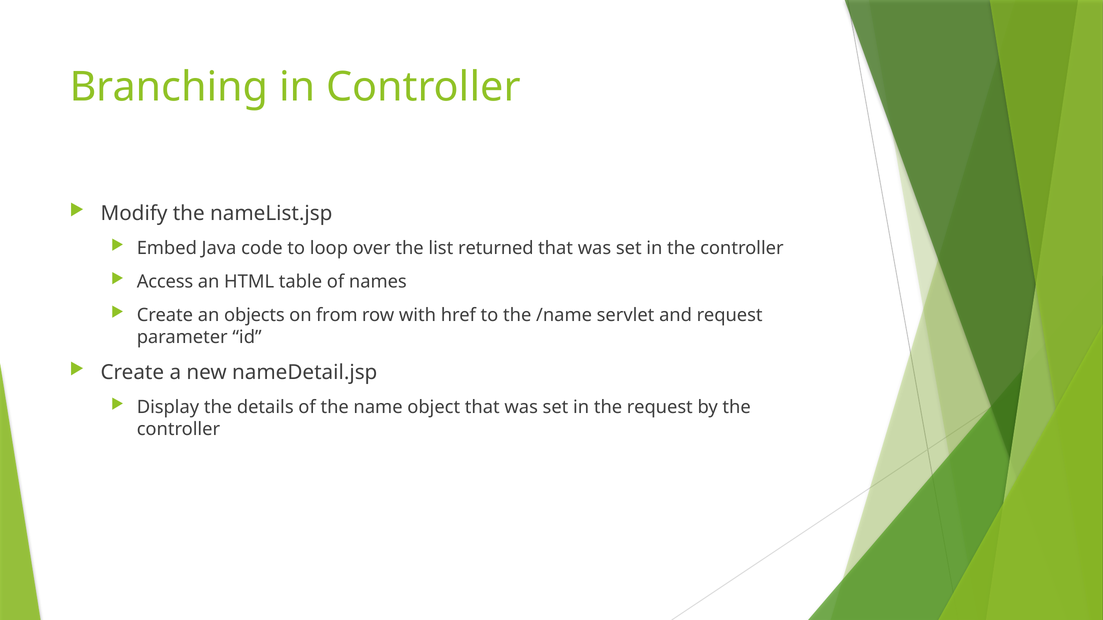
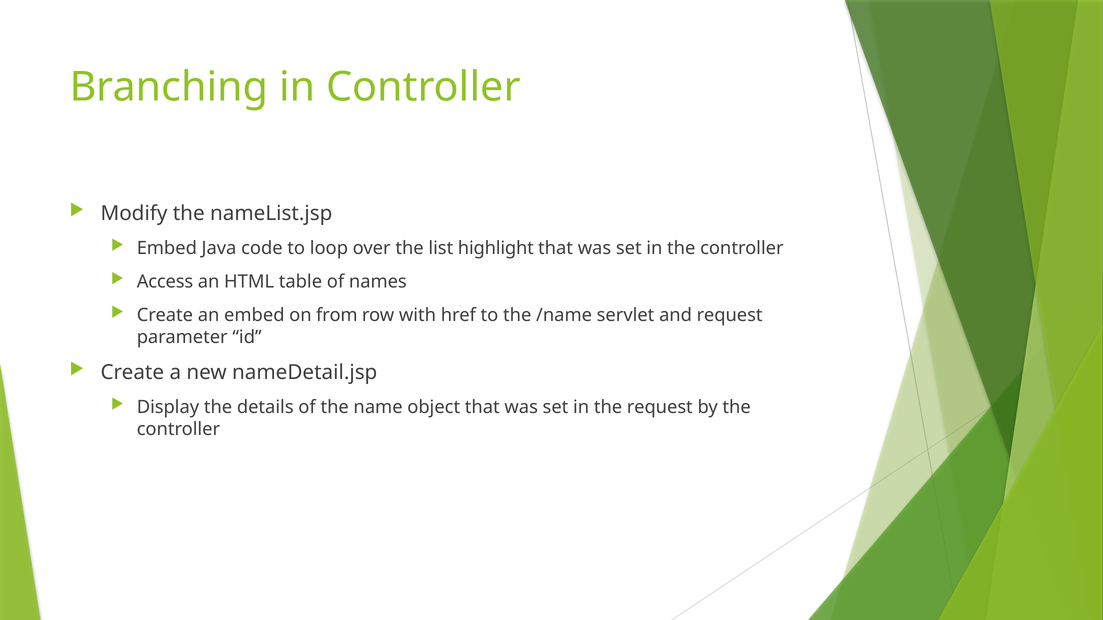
returned: returned -> highlight (496, 248)
an objects: objects -> embed (254, 315)
